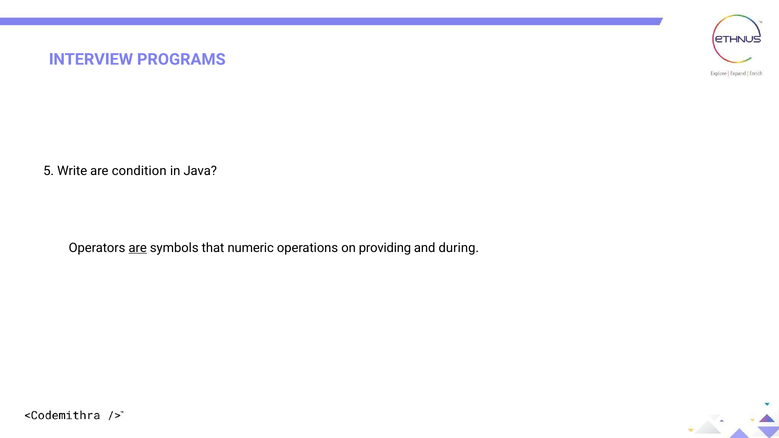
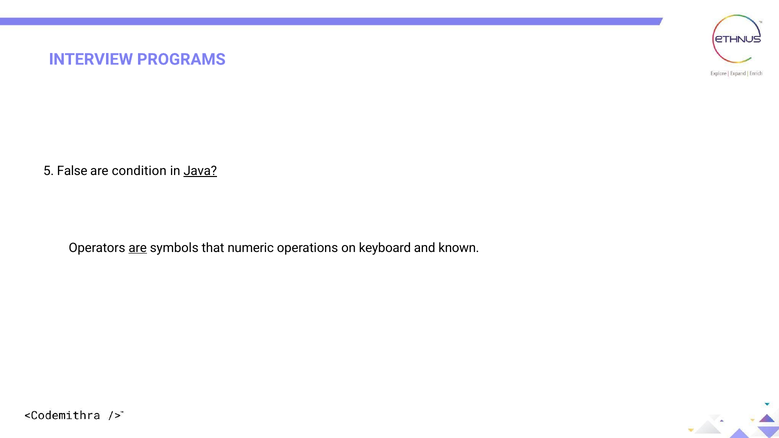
Write: Write -> False (72, 171)
Java underline: none -> present (200, 171)
providing: providing -> keyboard (385, 248)
during: during -> known (459, 248)
